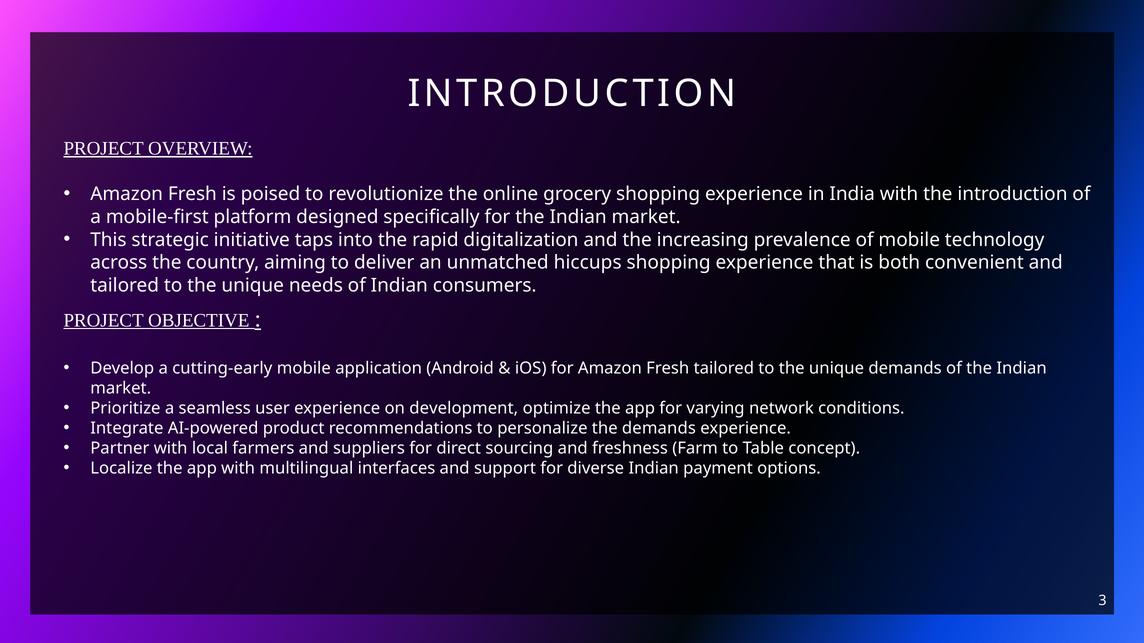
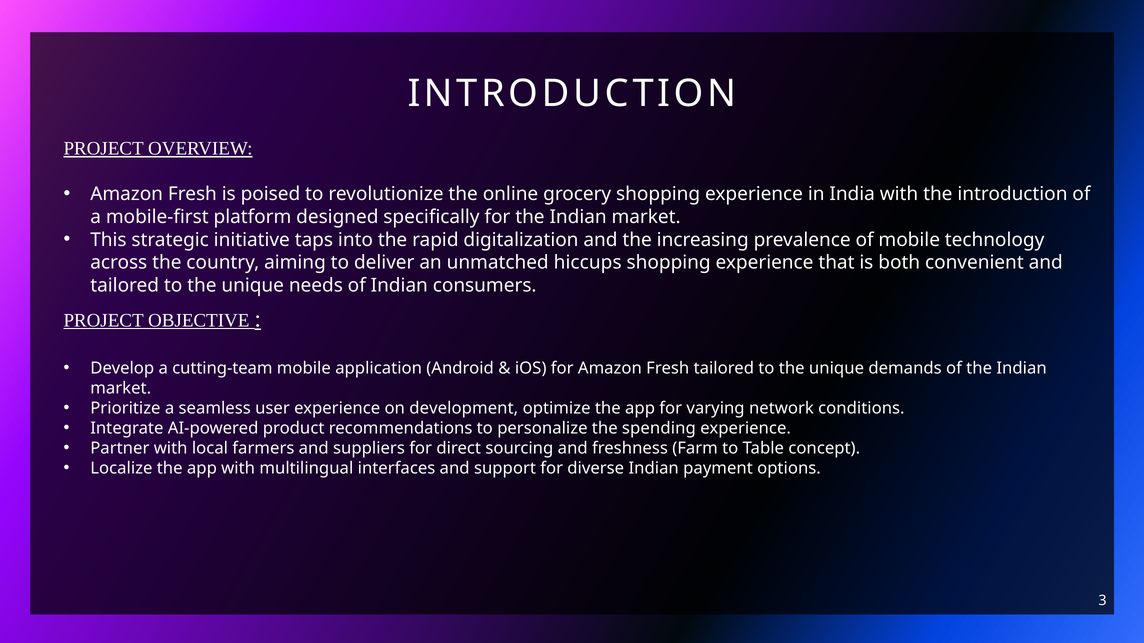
cutting-early: cutting-early -> cutting-team (222, 368)
the demands: demands -> spending (659, 429)
